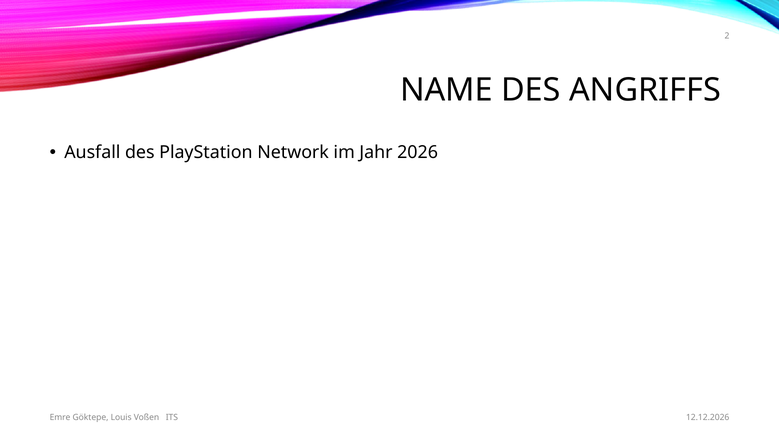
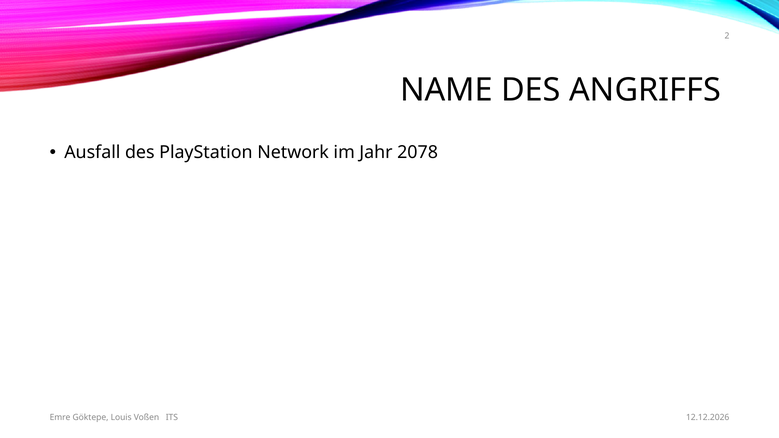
2026: 2026 -> 2078 (418, 153)
